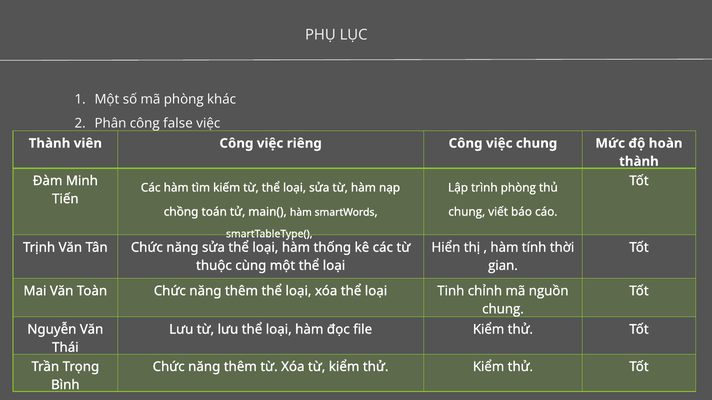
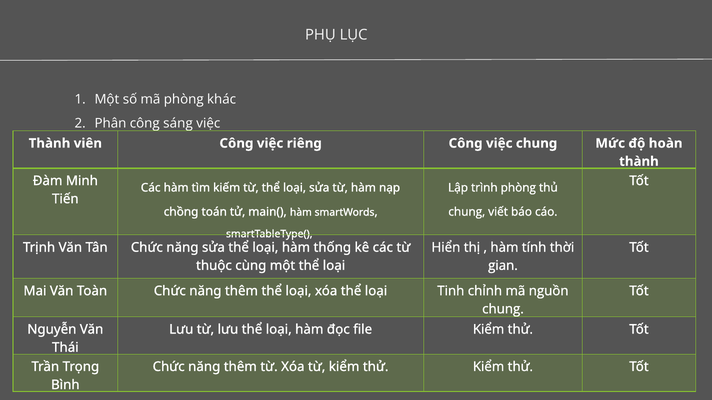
false: false -> sáng (178, 124)
